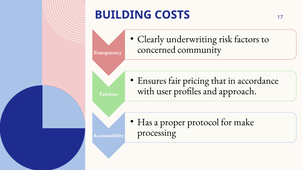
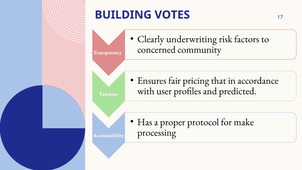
COSTS: COSTS -> VOTES (172, 15)
approach: approach -> predicted (238, 91)
